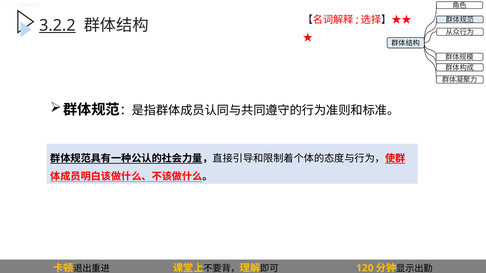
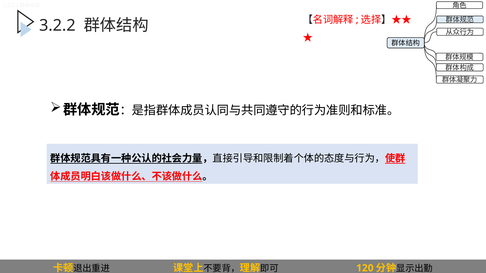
3.2.2 underline: present -> none (57, 26)
